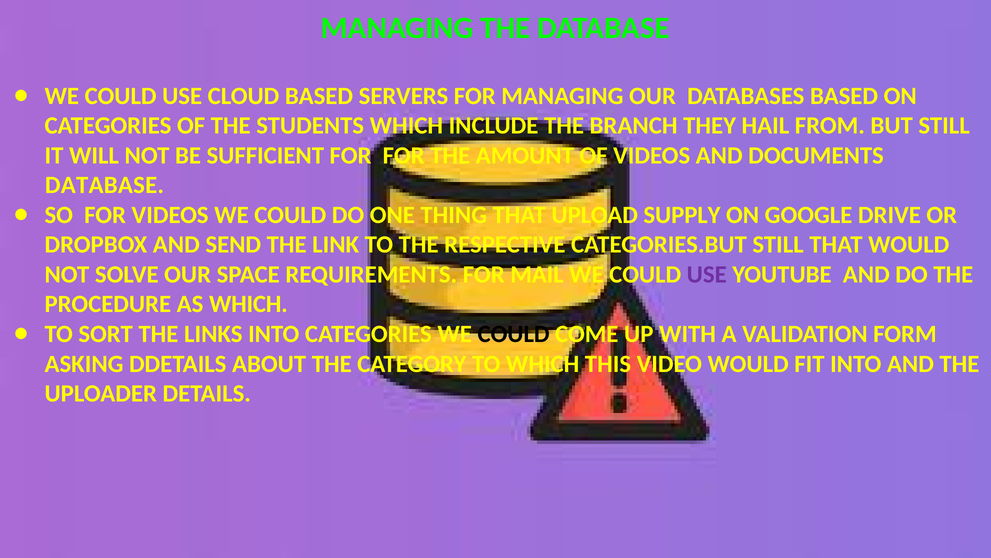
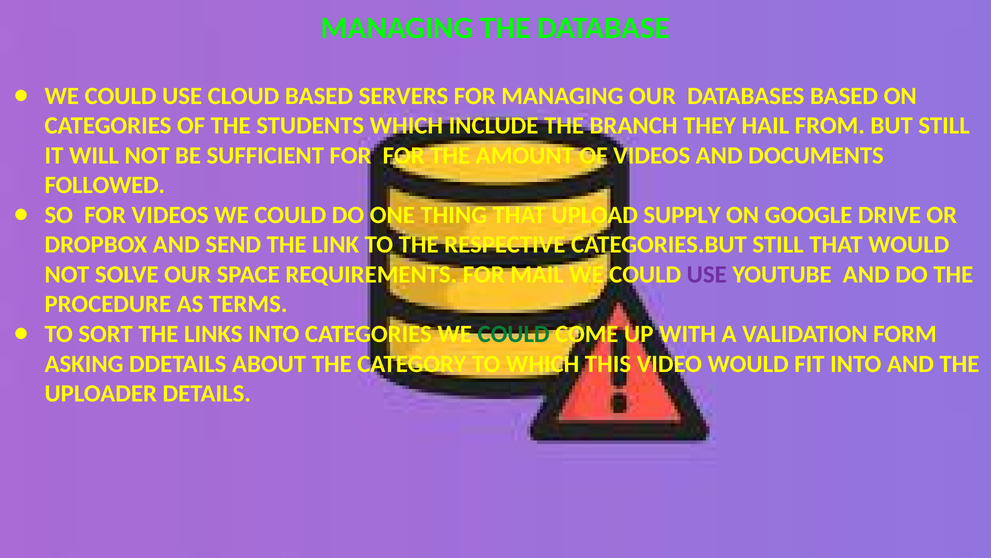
DATABASE: DATABASE -> FOLLOWED (105, 185)
AS WHICH: WHICH -> TERMS (248, 304)
COULD colour: black -> green (514, 334)
